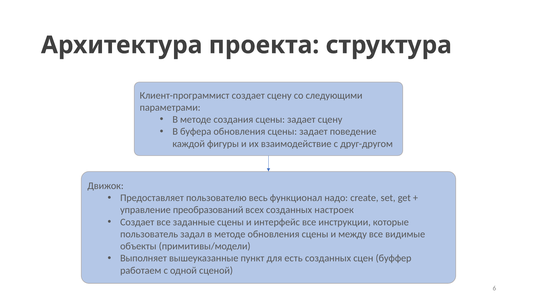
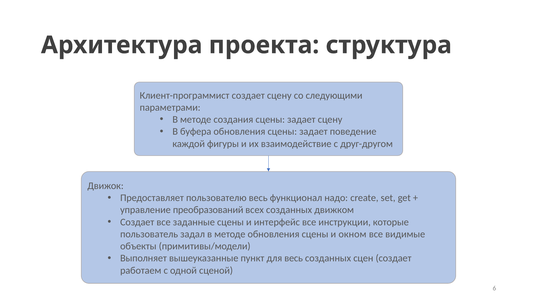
настроек: настроек -> движком (334, 210)
между: между -> окном (352, 234)
для есть: есть -> весь (294, 258)
сцен буффер: буффер -> создает (394, 258)
